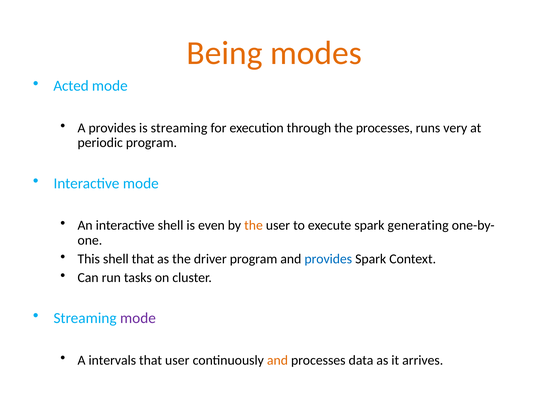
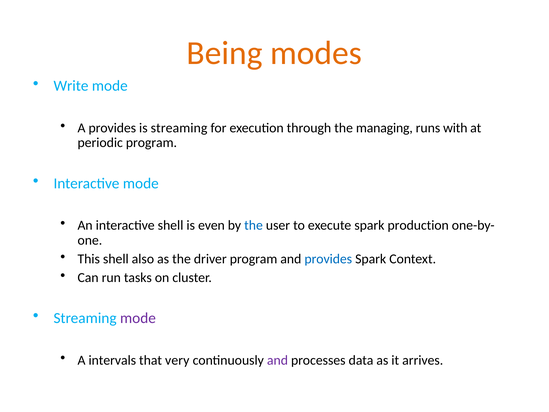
Acted: Acted -> Write (71, 86)
the processes: processes -> managing (384, 128)
very: very -> with (455, 128)
the colour: orange -> blue (254, 225)
generating: generating -> production (418, 225)
shell that: that -> also (143, 259)
that user: user -> very (177, 360)
and colour: orange -> purple (277, 360)
